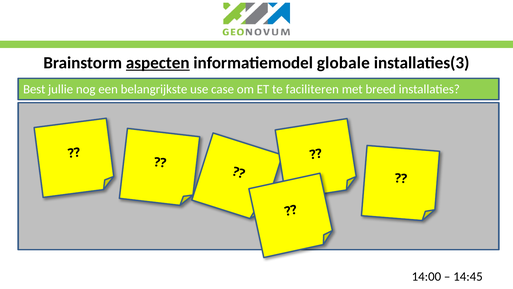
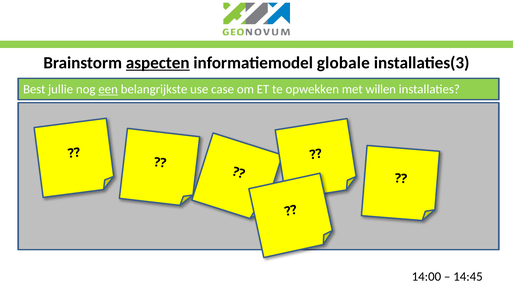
een underline: none -> present (108, 89)
faciliteren: faciliteren -> opwekken (312, 89)
breed: breed -> willen (381, 89)
